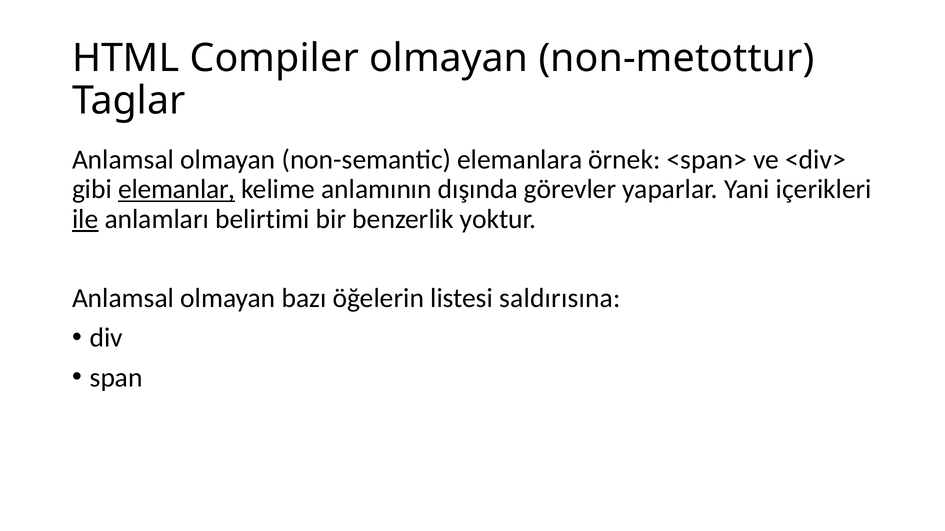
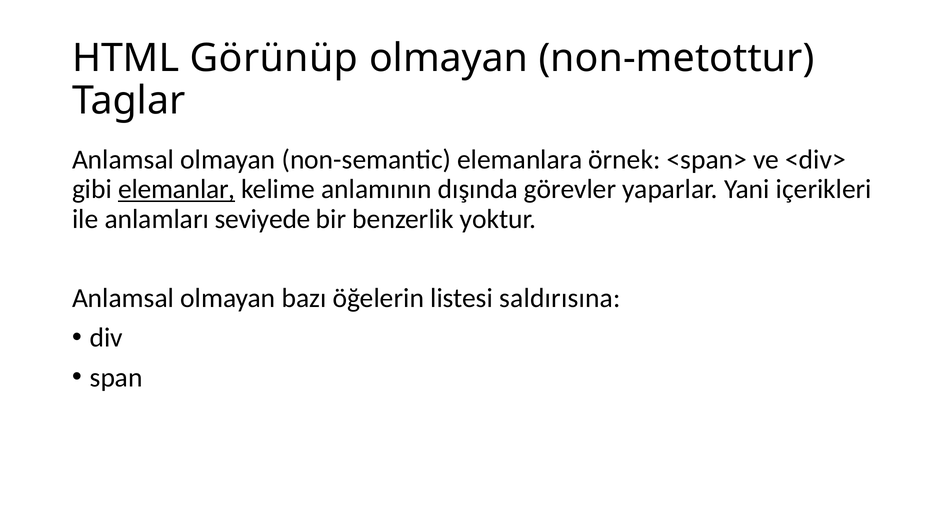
Compiler: Compiler -> Görünüp (274, 58)
ile underline: present -> none (85, 219)
belirtimi: belirtimi -> seviyede (263, 219)
